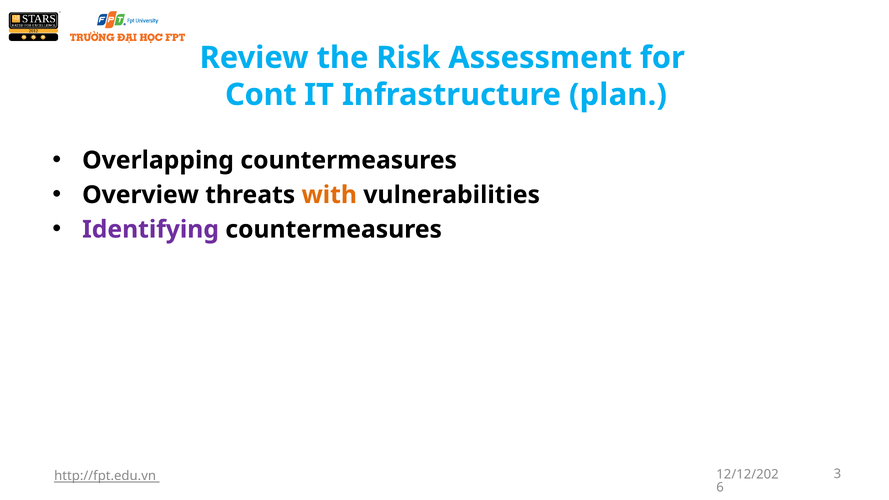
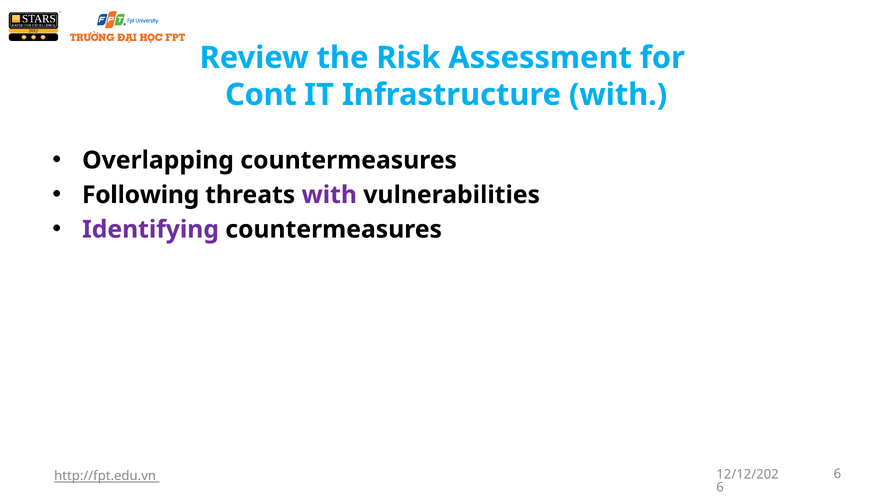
Infrastructure plan: plan -> with (618, 95)
Overview: Overview -> Following (141, 195)
with colour: orange -> purple (329, 195)
http://fpt.edu.vn 3: 3 -> 6 (837, 474)
